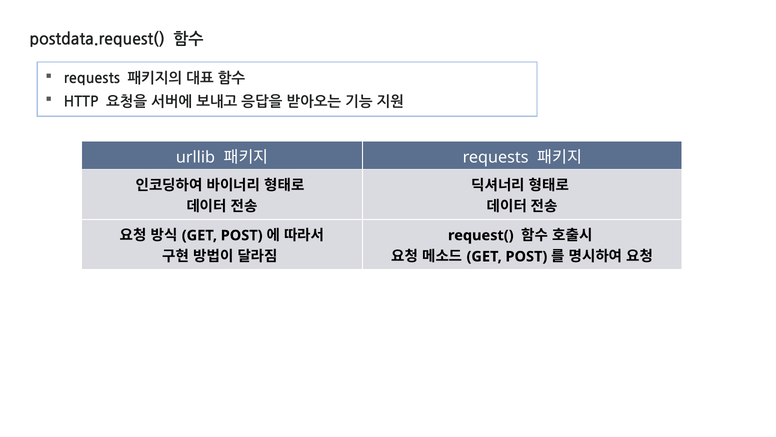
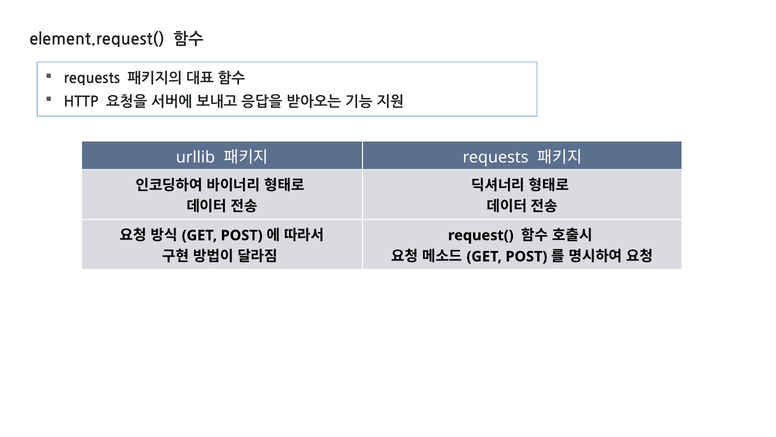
postdata.request(: postdata.request( -> element.request( (97, 39)
